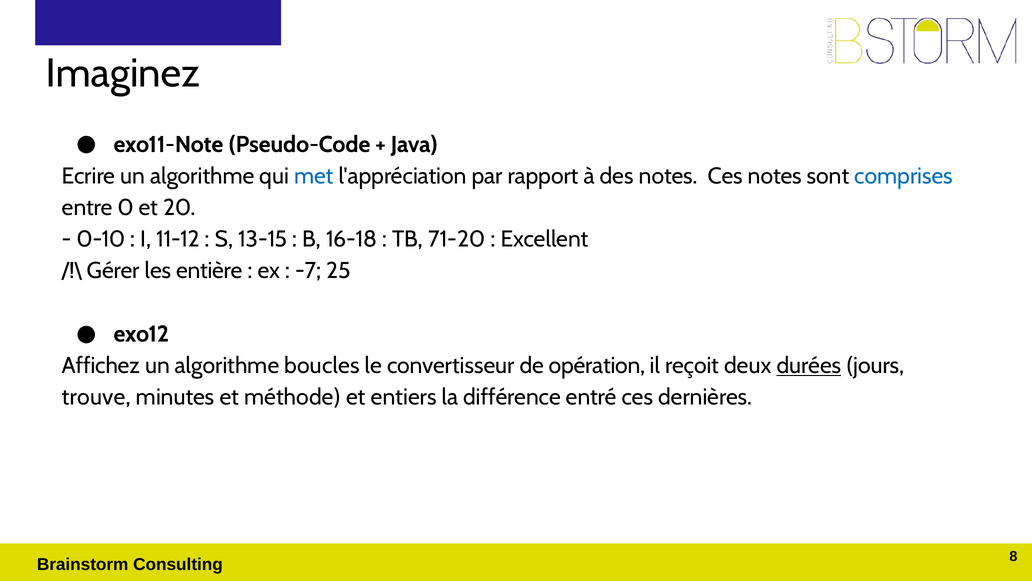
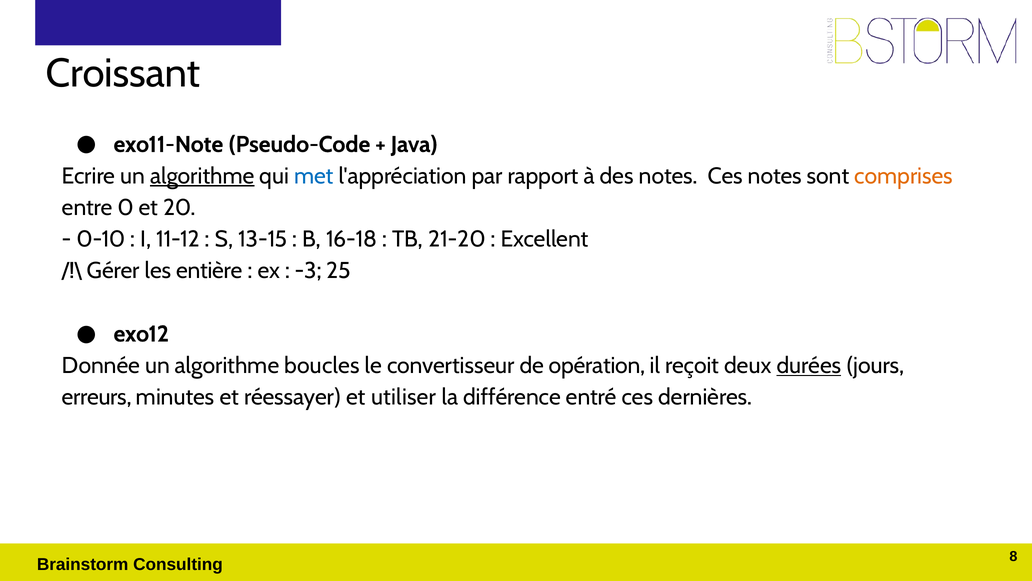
Imaginez: Imaginez -> Croissant (123, 73)
algorithme underline: none -> present (202, 176)
comprises colour: blue -> orange (904, 176)
71-20: 71-20 -> 21-20 (457, 239)
-7: -7 -> -3 (308, 271)
Affichez: Affichez -> Donnée (101, 365)
trouve: trouve -> erreurs (97, 397)
méthode: méthode -> réessayer (293, 397)
entiers: entiers -> utiliser (404, 397)
